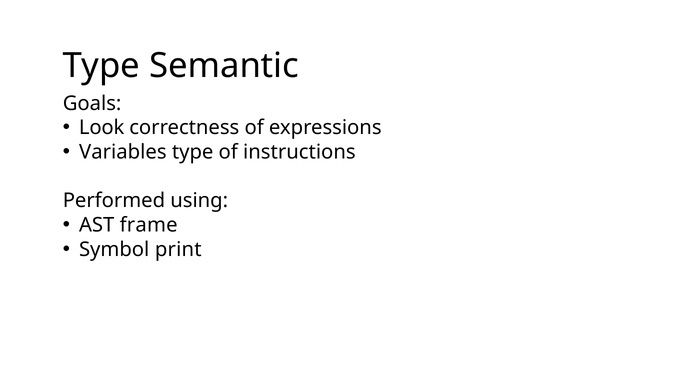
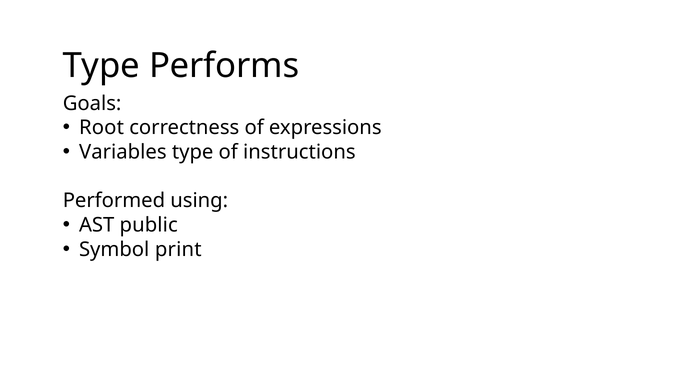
Semantic: Semantic -> Performs (224, 66)
Look: Look -> Root (102, 128)
frame: frame -> public (149, 225)
